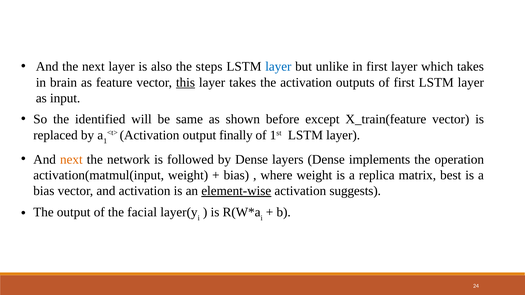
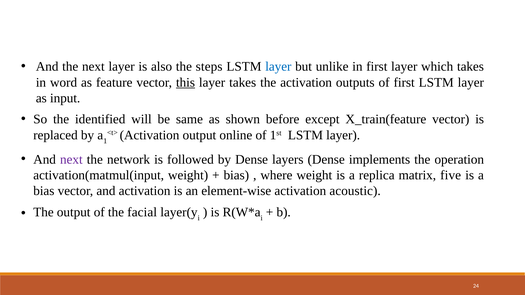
brain: brain -> word (64, 82)
finally: finally -> online (236, 135)
next colour: orange -> purple (71, 160)
best: best -> five (451, 175)
element-wise underline: present -> none (236, 191)
suggests: suggests -> acoustic (355, 191)
